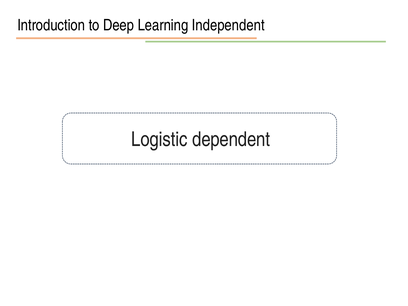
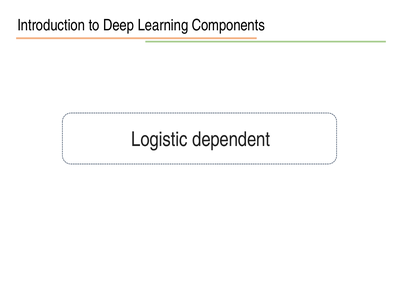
Independent: Independent -> Components (228, 25)
